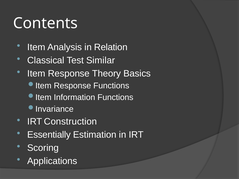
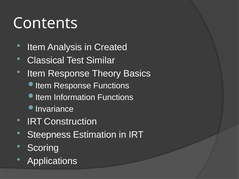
Relation: Relation -> Created (111, 47)
Essentially: Essentially -> Steepness (49, 135)
